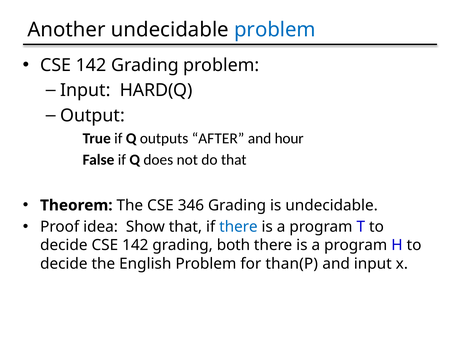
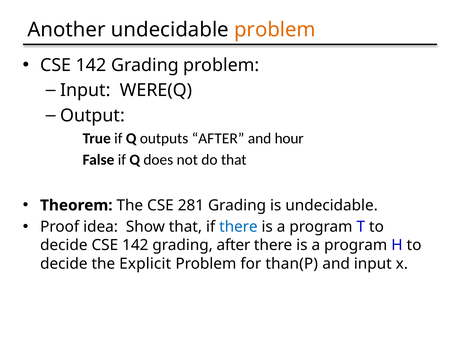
problem colour: blue -> orange (275, 30)
HARD(Q: HARD(Q -> WERE(Q (156, 90)
346: 346 -> 281 (191, 205)
grading both: both -> after (233, 245)
English: English -> Explicit (145, 264)
